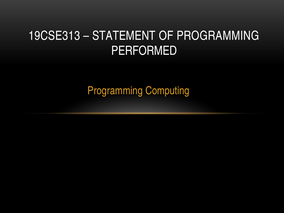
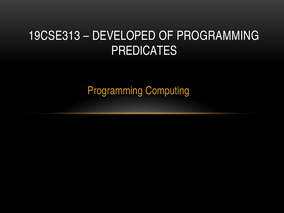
STATEMENT: STATEMENT -> DEVELOPED (124, 36)
PERFORMED: PERFORMED -> PREDICATES (144, 51)
